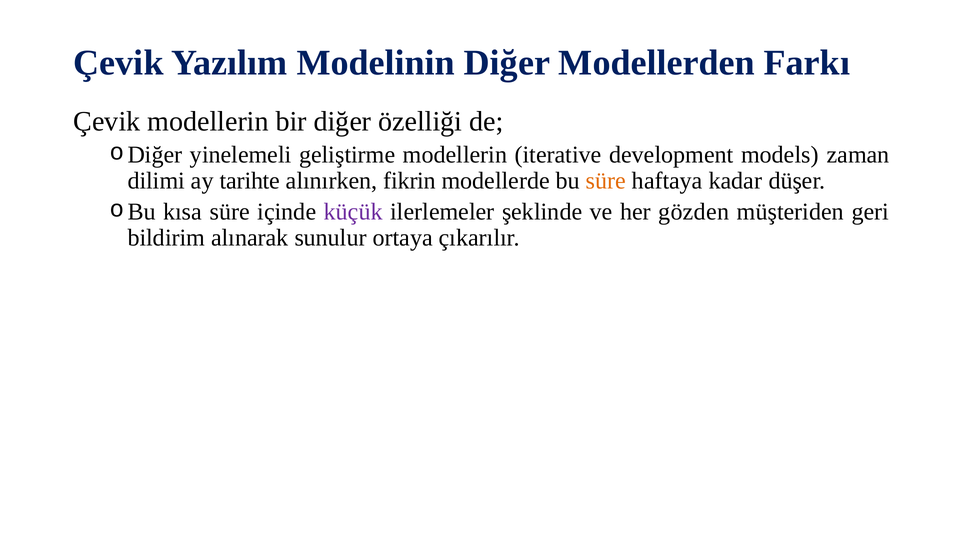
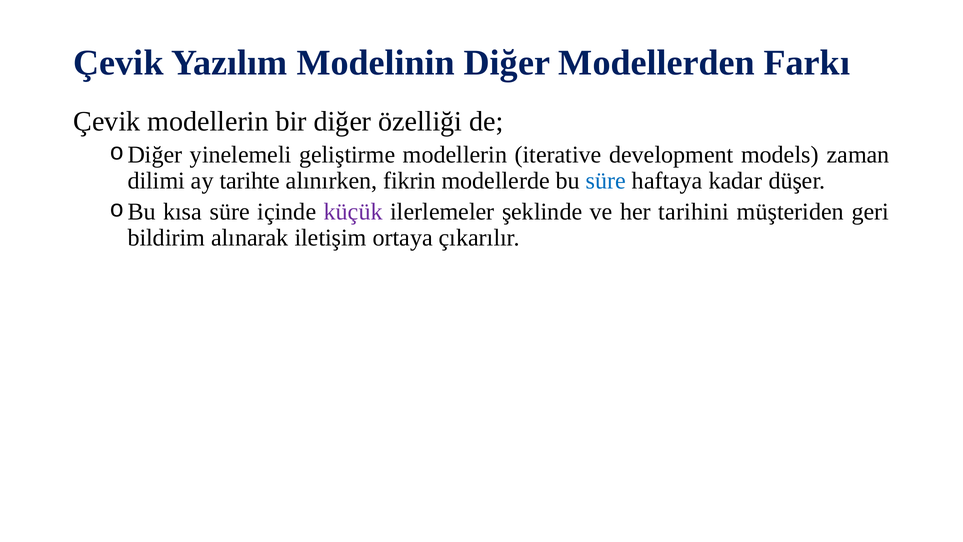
süre colour: orange -> blue (606, 180)
gözden: gözden -> tarihini (694, 211)
sunulur: sunulur -> iletişim (331, 237)
